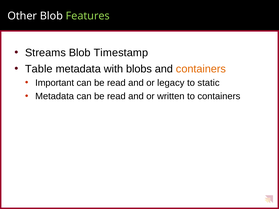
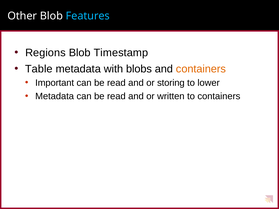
Features colour: light green -> light blue (88, 16)
Streams: Streams -> Regions (45, 53)
legacy: legacy -> storing (171, 83)
static: static -> lower (209, 83)
